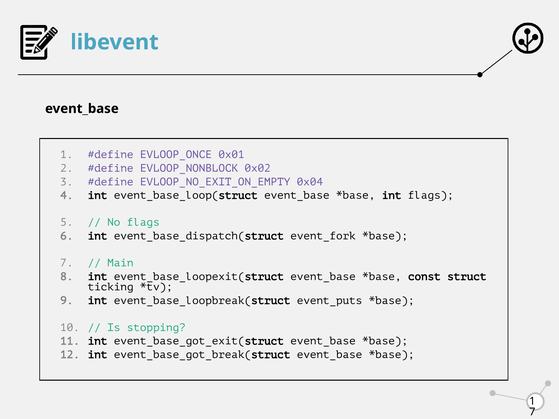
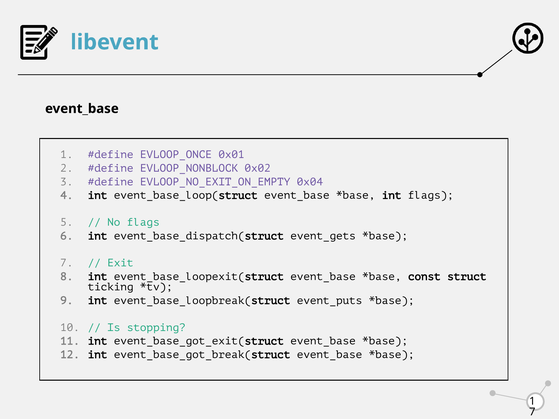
event_fork: event_fork -> event_gets (323, 236)
Main: Main -> Exit (120, 263)
